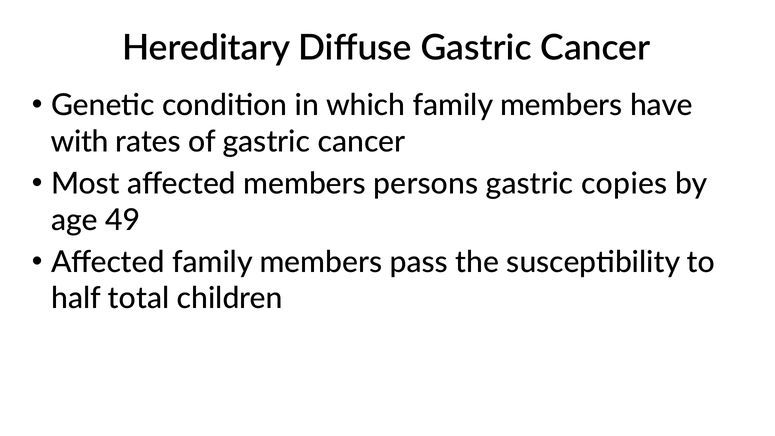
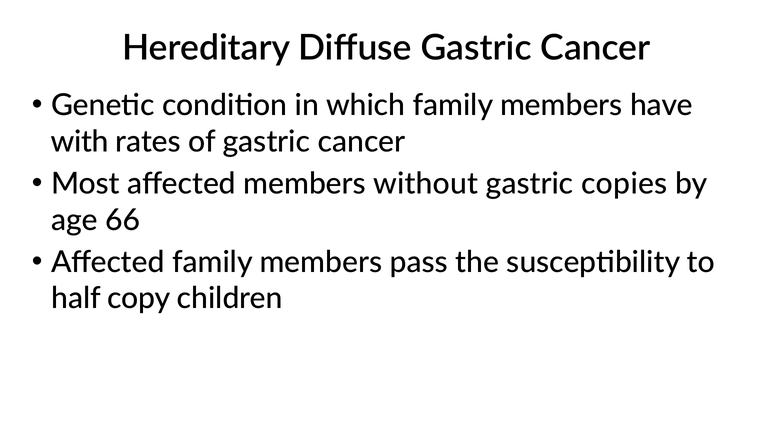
persons: persons -> without (426, 184)
49: 49 -> 66 (123, 220)
total: total -> copy (139, 298)
